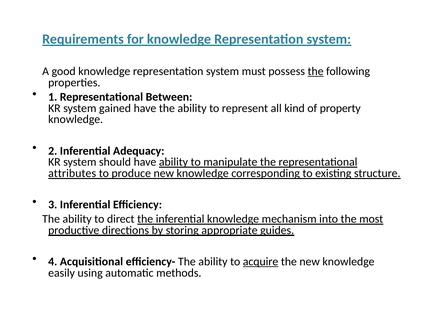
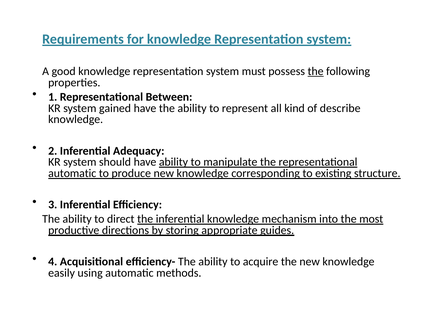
property: property -> describe (340, 108)
attributes: attributes -> automatic (72, 173)
acquire underline: present -> none (261, 261)
